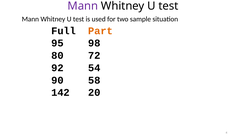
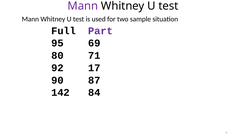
Part colour: orange -> purple (100, 31)
98: 98 -> 69 (94, 43)
72: 72 -> 71 (94, 55)
54: 54 -> 17 (94, 68)
58: 58 -> 87 (94, 80)
20: 20 -> 84 (94, 92)
